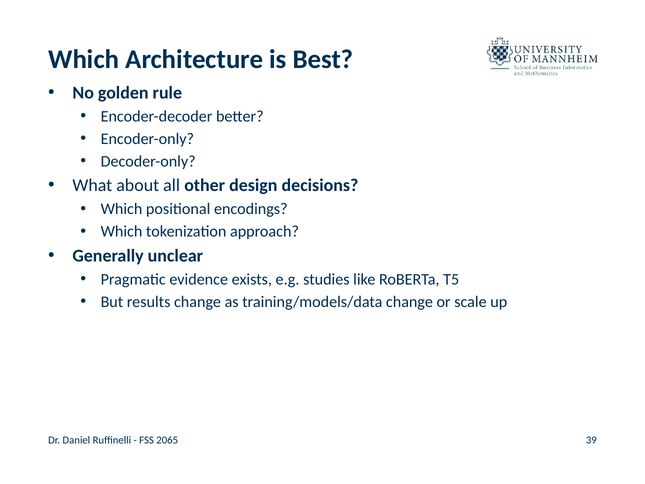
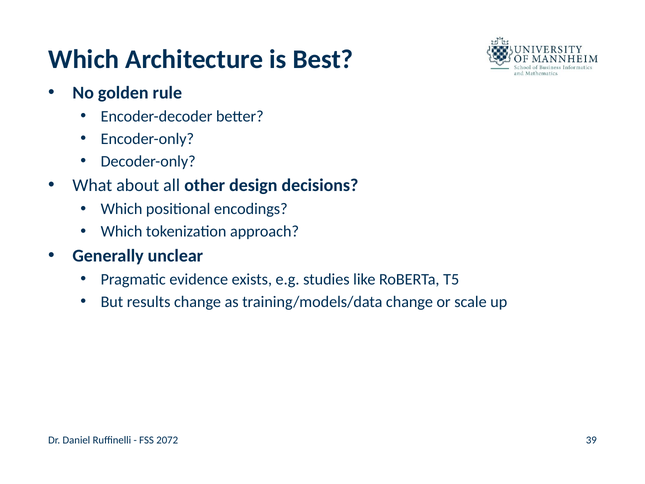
2065: 2065 -> 2072 (167, 440)
